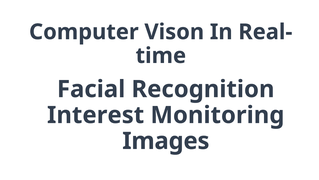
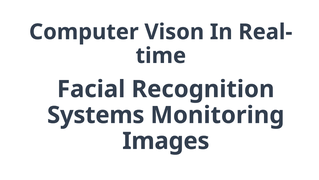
Interest: Interest -> Systems (96, 115)
